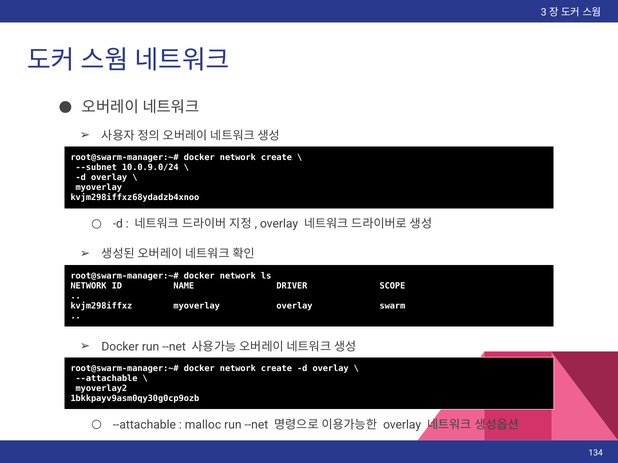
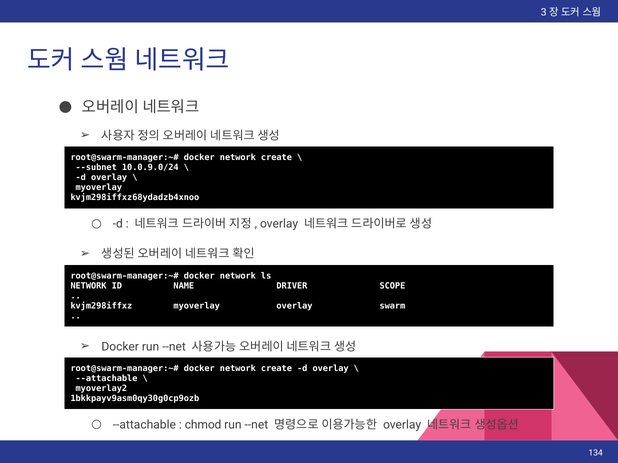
malloc: malloc -> chmod (203, 425)
